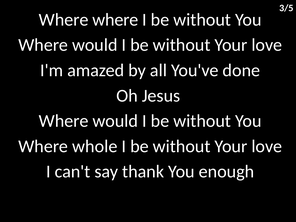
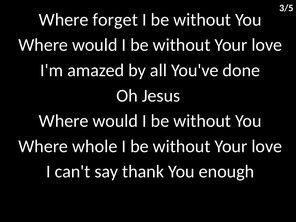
Where where: where -> forget (115, 20)
